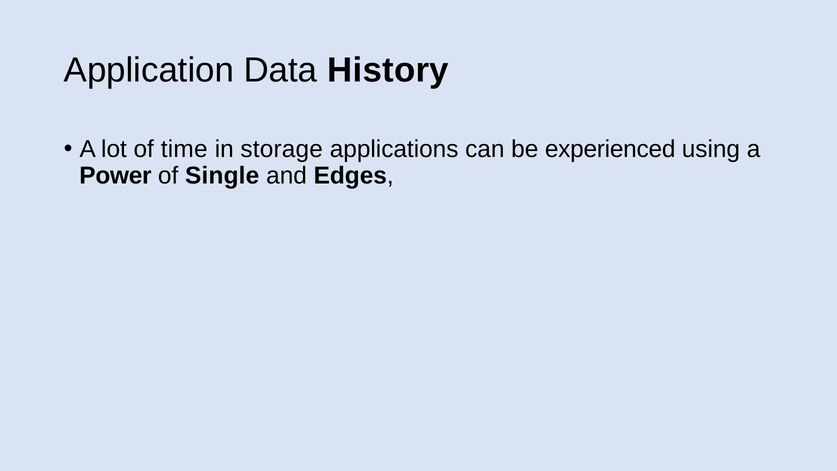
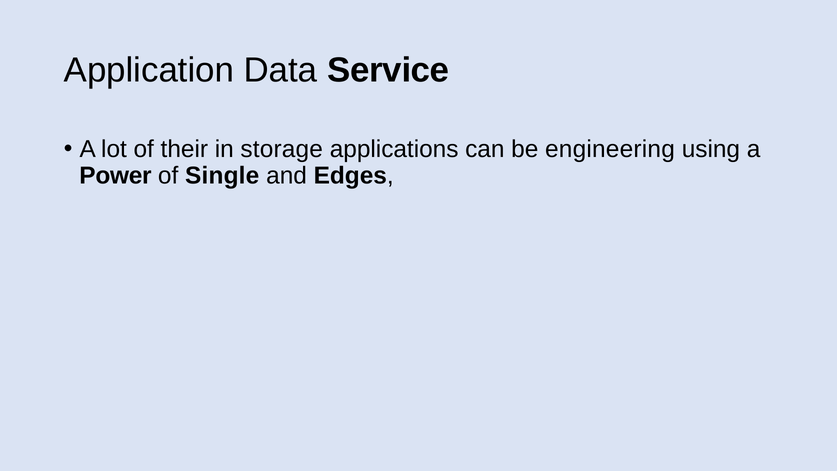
History: History -> Service (388, 70)
time: time -> their (184, 149)
experienced: experienced -> engineering (610, 149)
